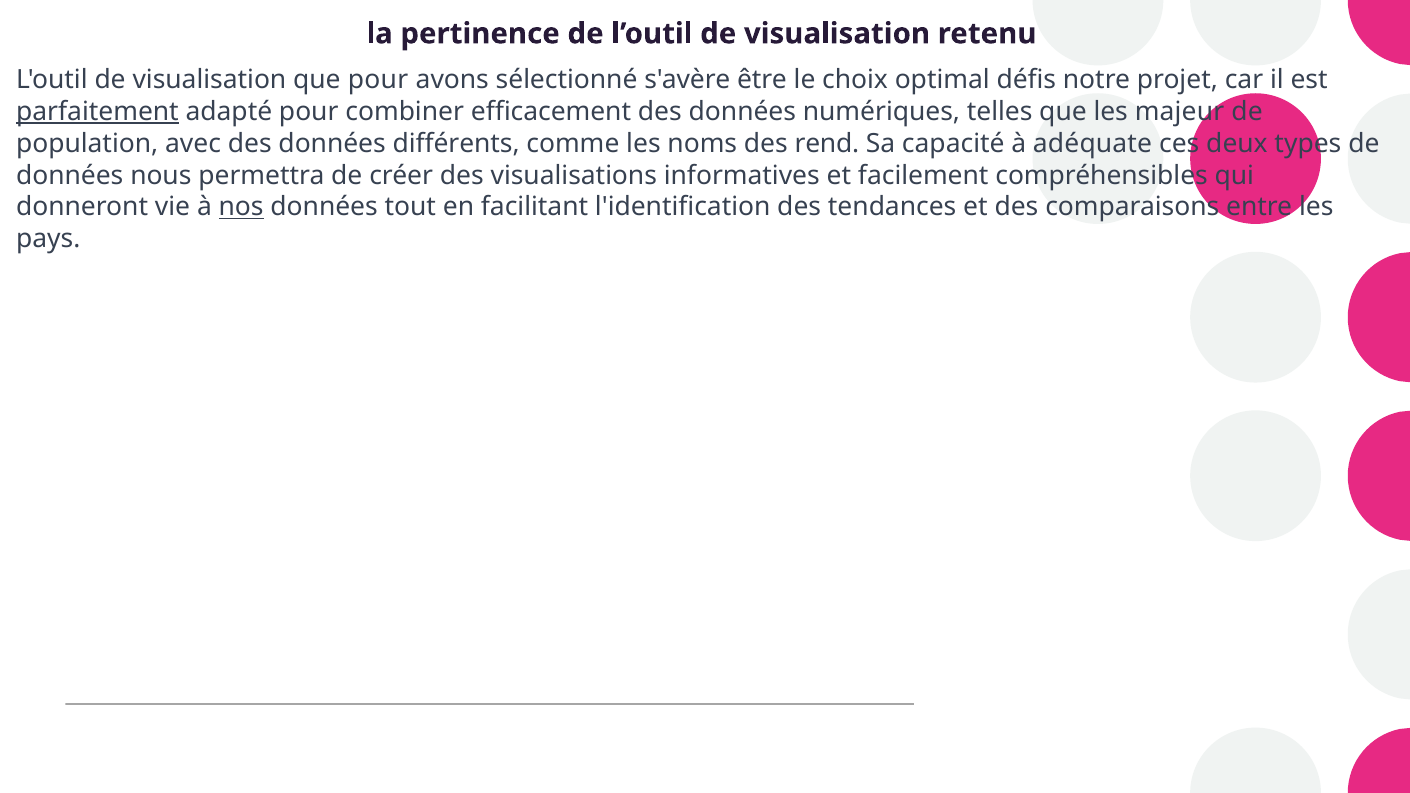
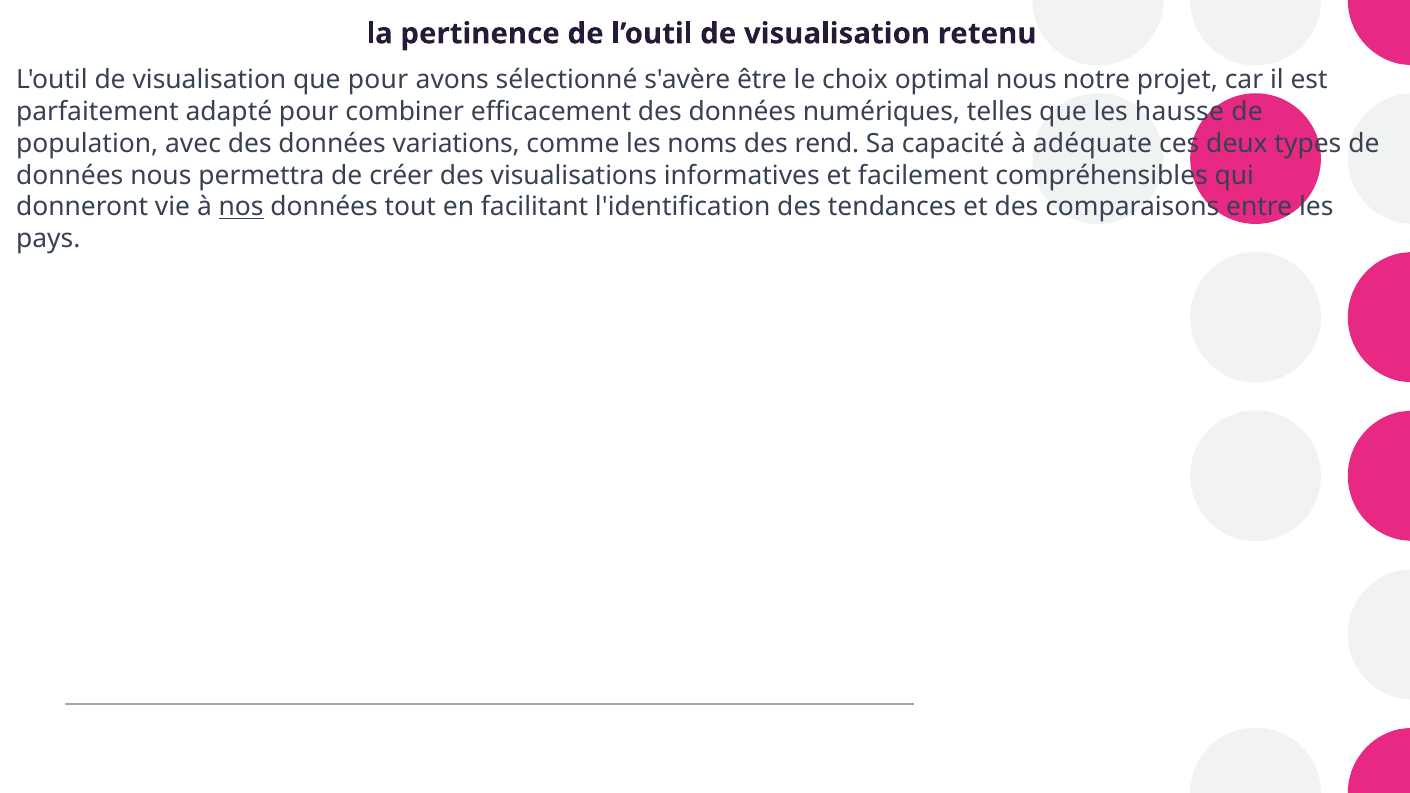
optimal défis: défis -> nous (1026, 80)
parfaitement underline: present -> none (97, 112)
majeur: majeur -> hausse (1180, 112)
différents: différents -> variations (456, 144)
